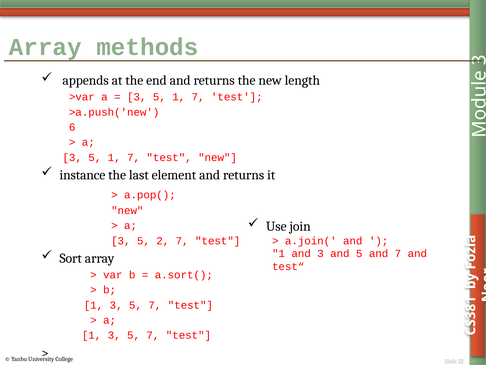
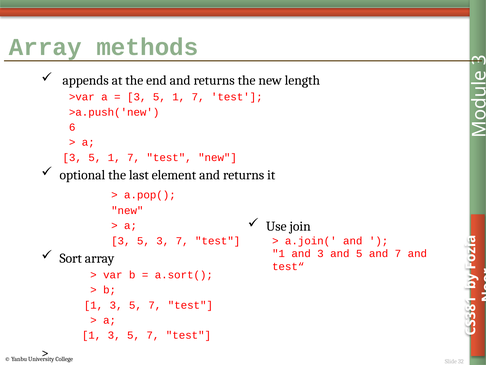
instance: instance -> optional (82, 175)
5 2: 2 -> 3 (163, 240)
